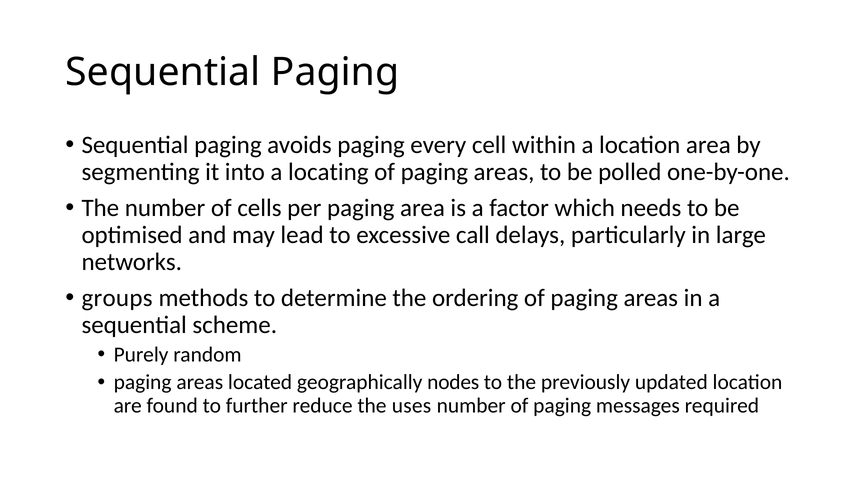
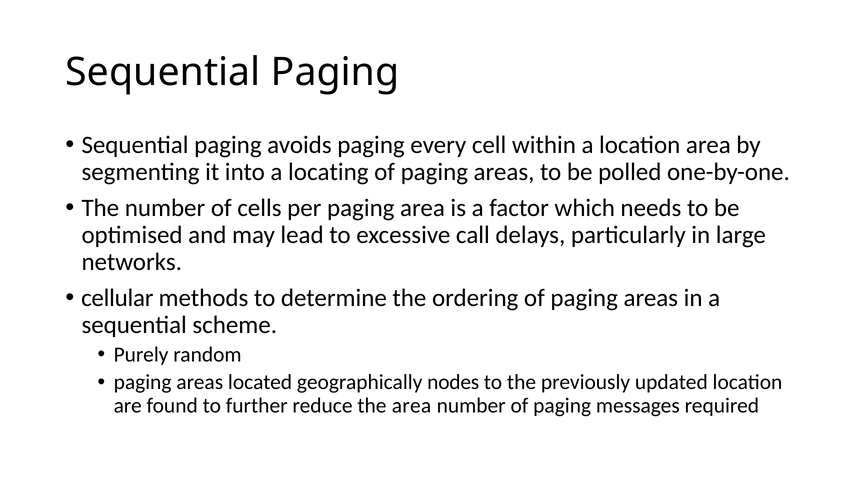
groups: groups -> cellular (117, 298)
the uses: uses -> area (412, 405)
